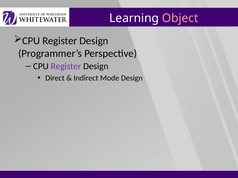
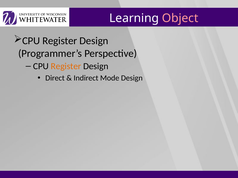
Register colour: purple -> orange (66, 66)
